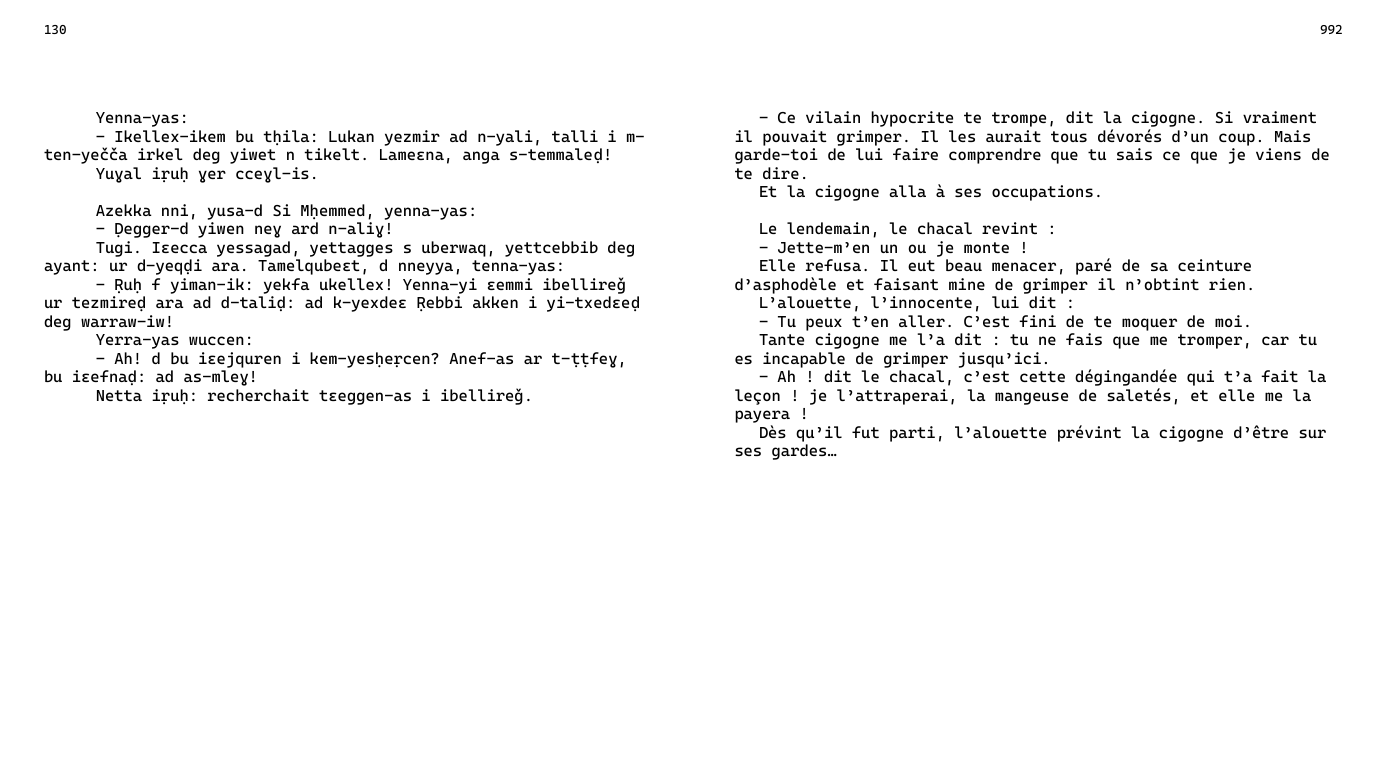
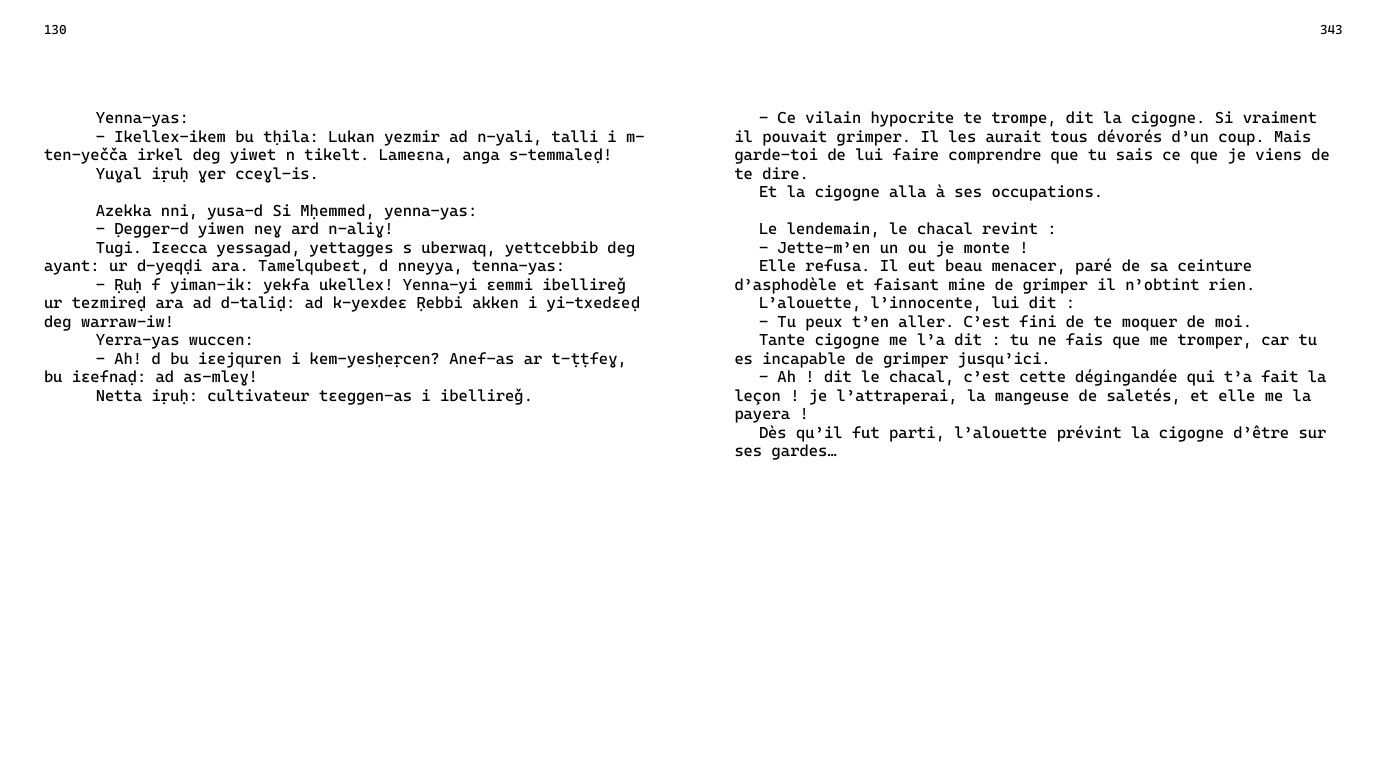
992: 992 -> 343 (1331, 30)
recherchait: recherchait -> cultivateur (259, 396)
